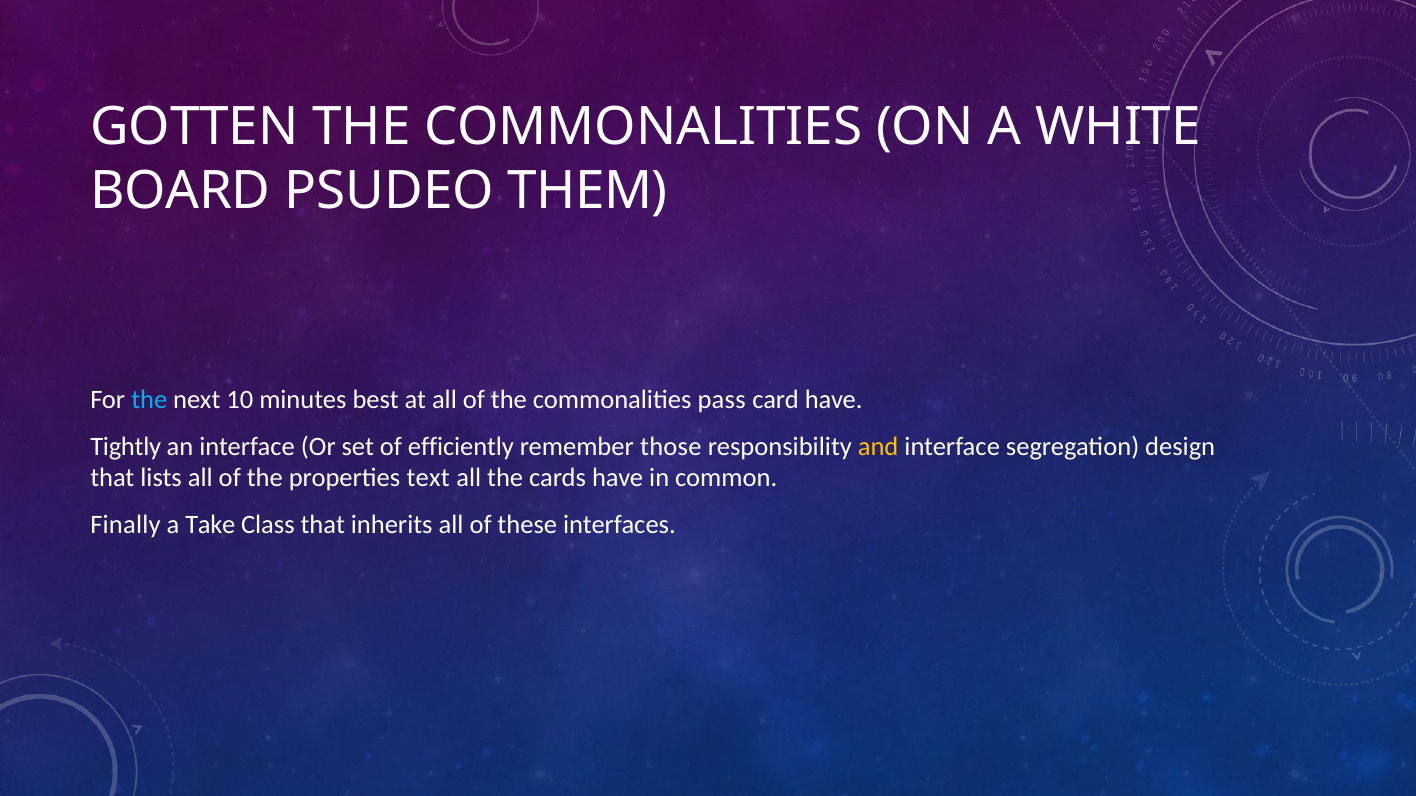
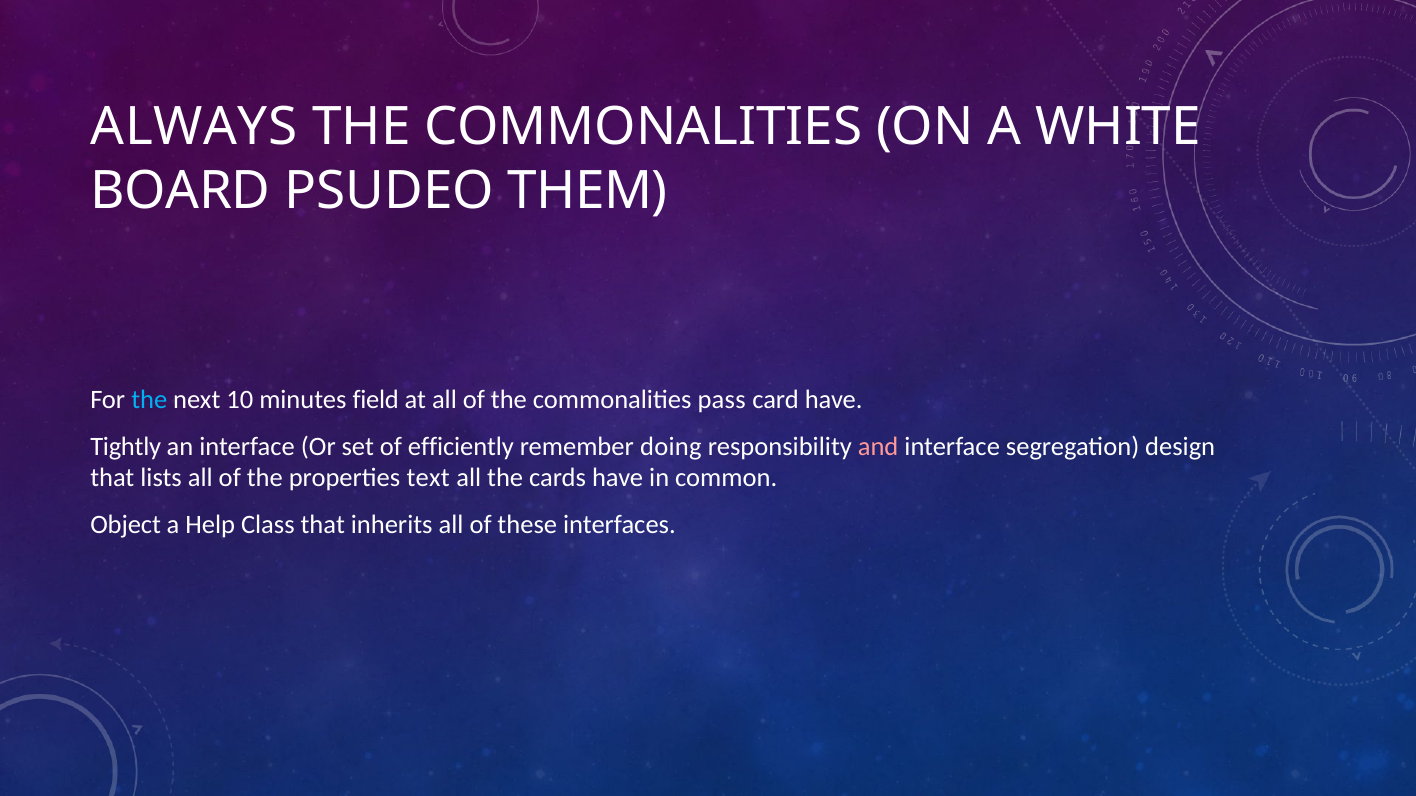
GOTTEN: GOTTEN -> ALWAYS (194, 127)
best: best -> field (376, 400)
those: those -> doing (671, 447)
and colour: yellow -> pink (878, 447)
Finally: Finally -> Object (126, 525)
Take: Take -> Help (210, 525)
